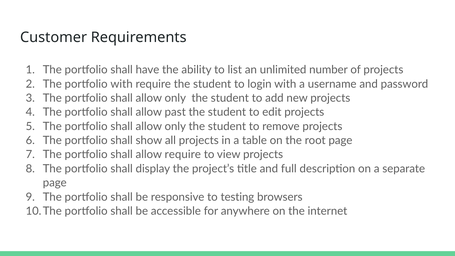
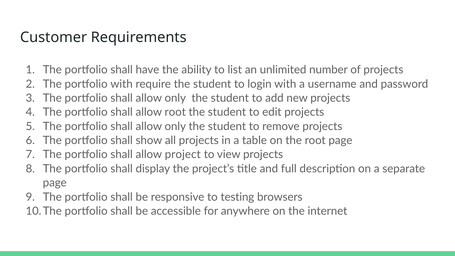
allow past: past -> root (175, 112)
allow require: require -> project (183, 155)
